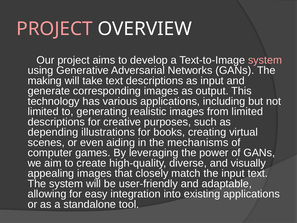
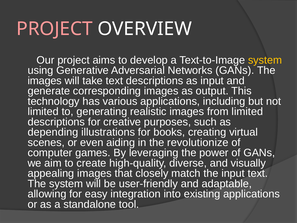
system colour: pink -> yellow (265, 60)
making: making -> images (45, 81)
mechanisms: mechanisms -> revolutionize (198, 142)
